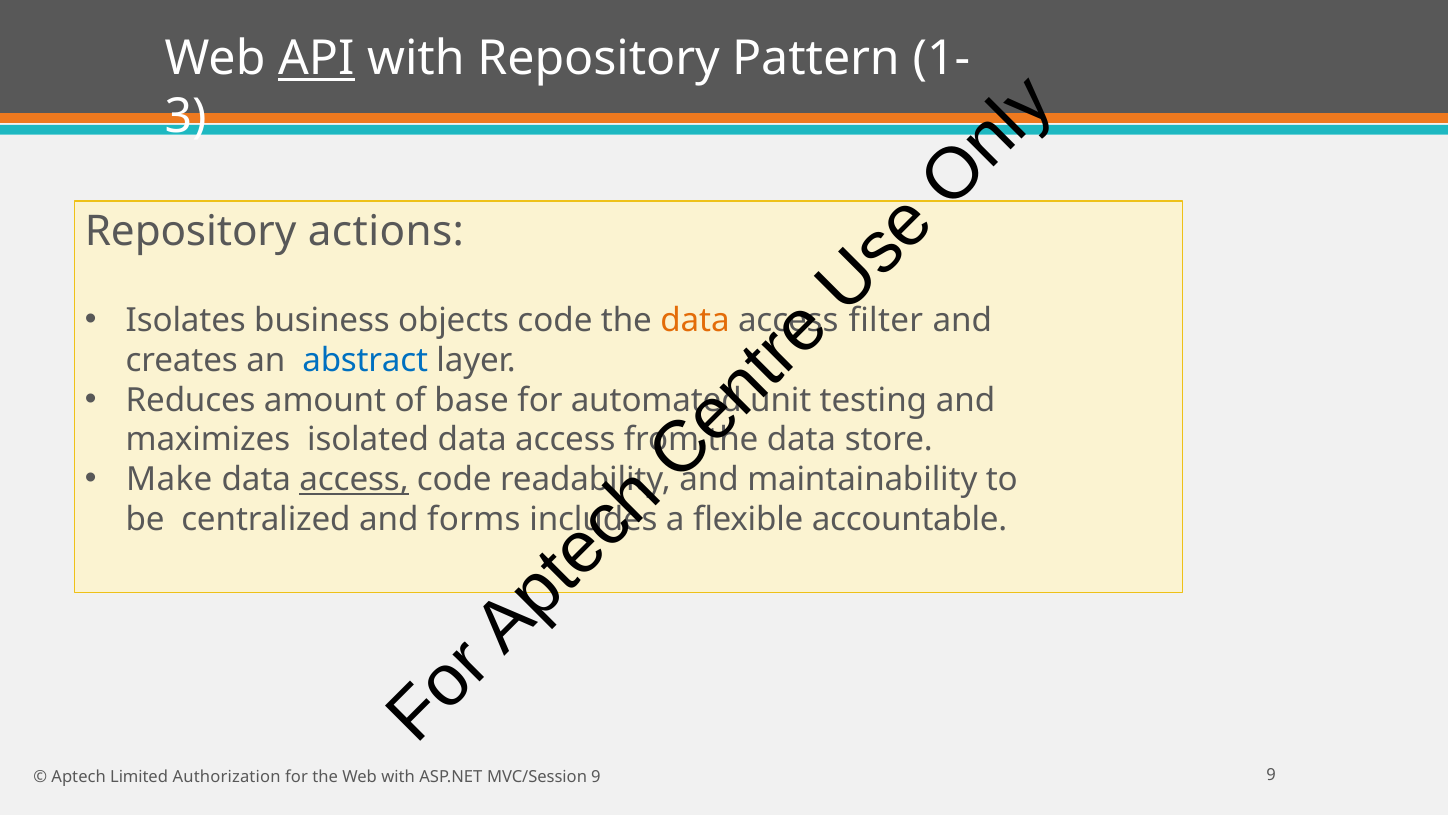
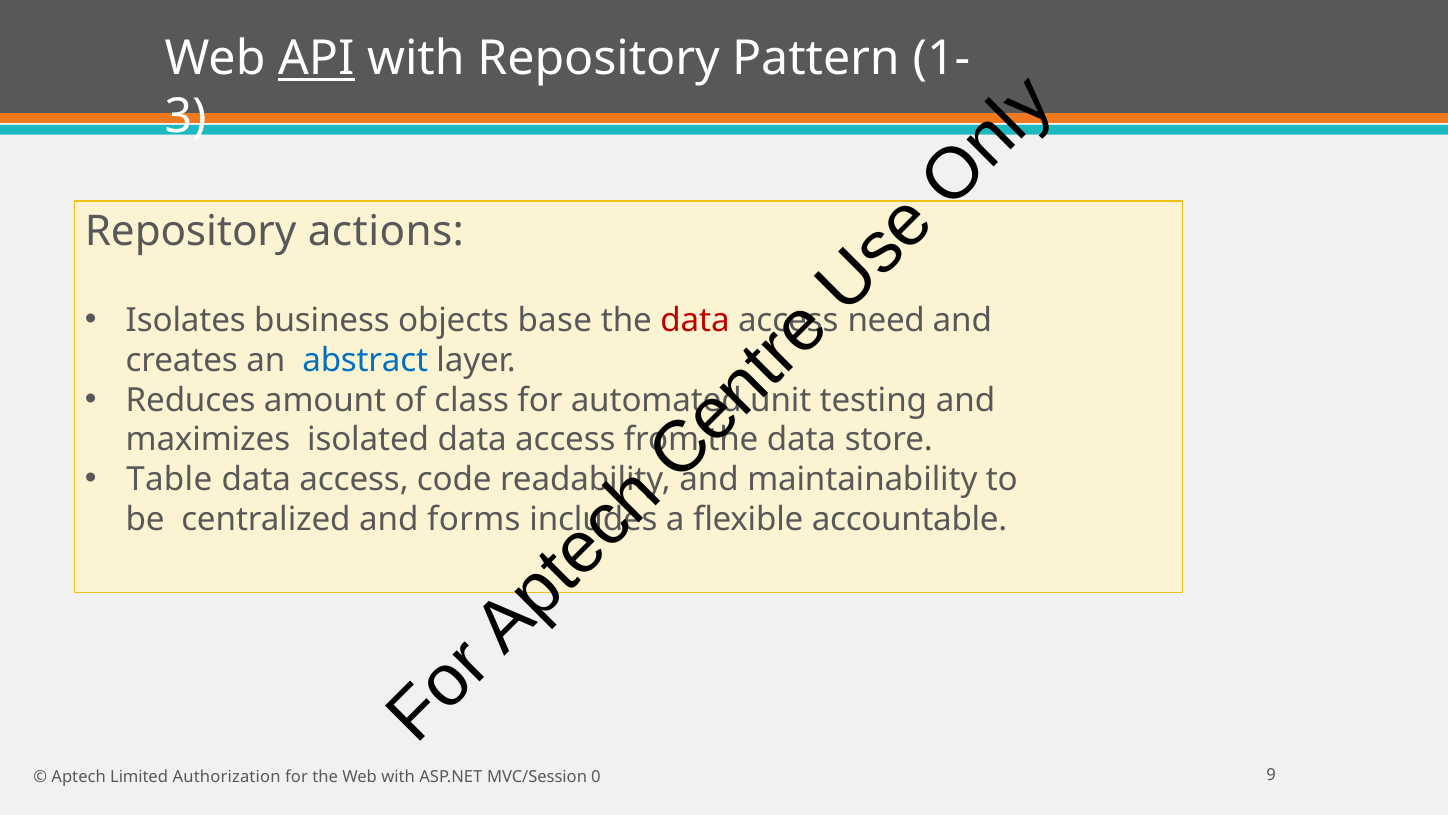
objects code: code -> base (555, 320)
data colour: orange -> red (695, 320)
filter: filter -> need (886, 320)
base: base -> class (472, 400)
Make: Make -> Table (169, 479)
access underline: present -> none (354, 479)
MVC/Session 9: 9 -> 0 (596, 777)
